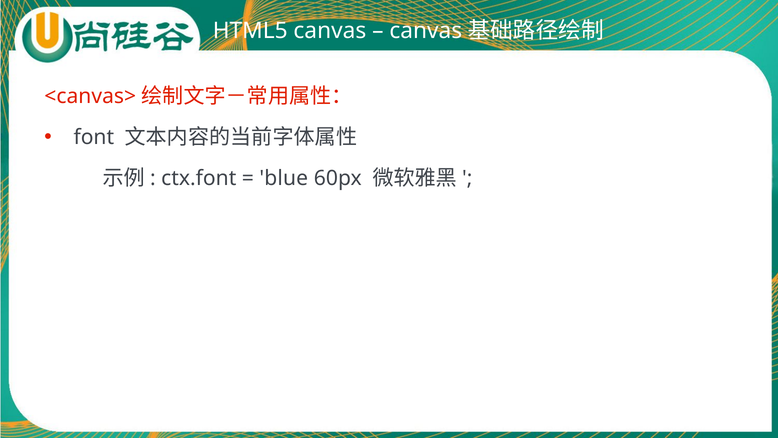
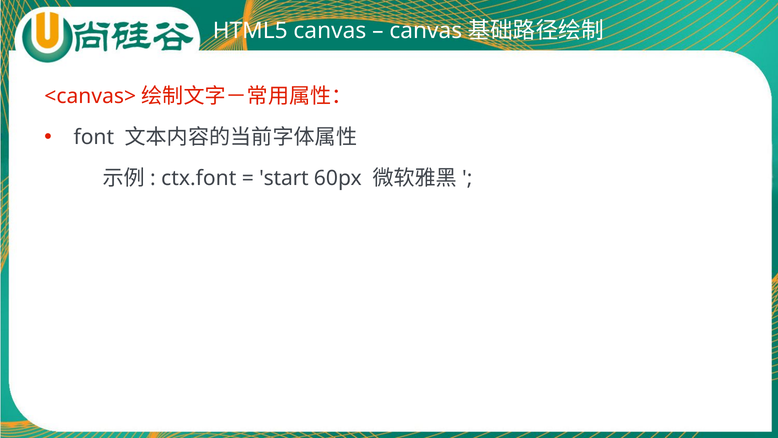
blue: blue -> start (284, 178)
